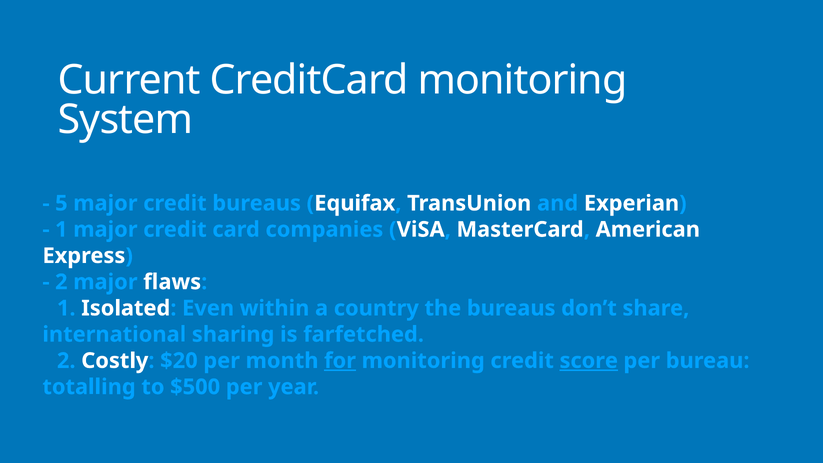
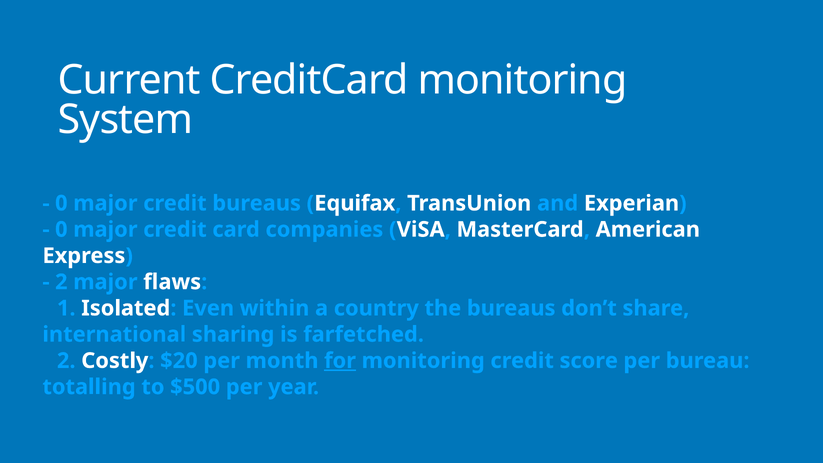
5: 5 -> 0 (61, 203)
1: 1 -> 0 (61, 230)
score underline: present -> none (589, 361)
